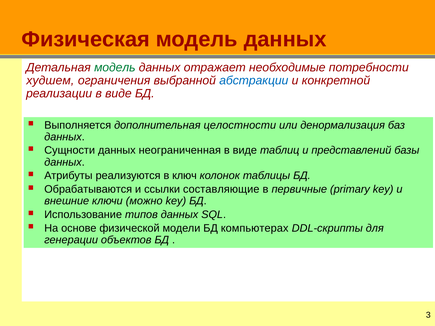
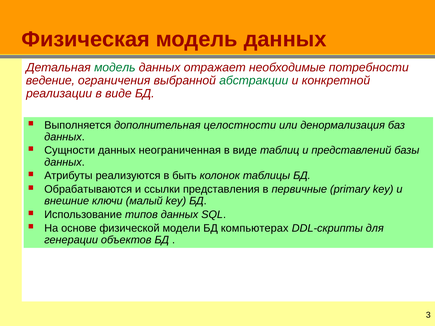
худшем: худшем -> ведение (50, 81)
абстракции colour: blue -> green (254, 81)
ключ: ключ -> быть (184, 176)
составляющие: составляющие -> представления (221, 189)
можно: можно -> малый (144, 201)
